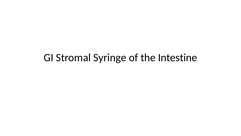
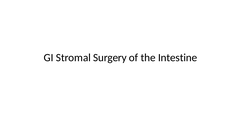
Syringe: Syringe -> Surgery (110, 57)
